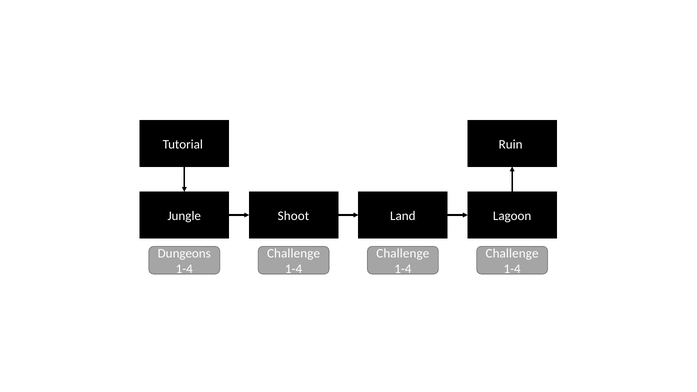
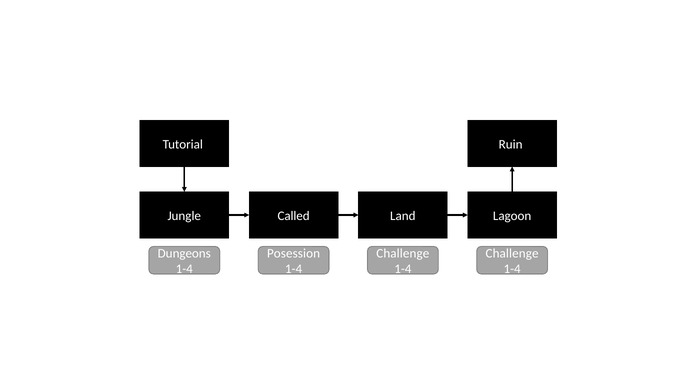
Shoot: Shoot -> Called (294, 216)
Challenge: Challenge -> Posession (294, 253)
